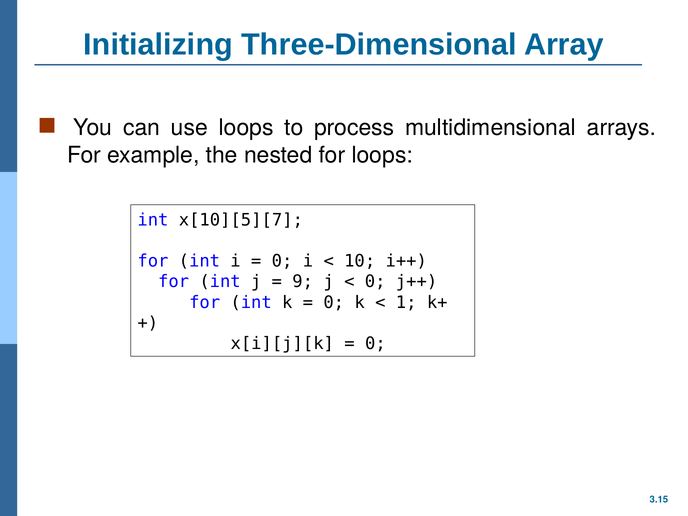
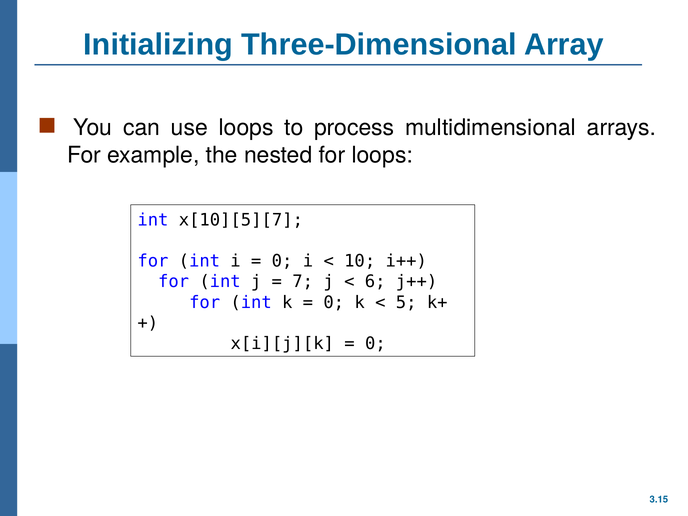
9: 9 -> 7 (303, 282)
0: 0 -> 6 (375, 282)
1: 1 -> 5 (406, 302)
